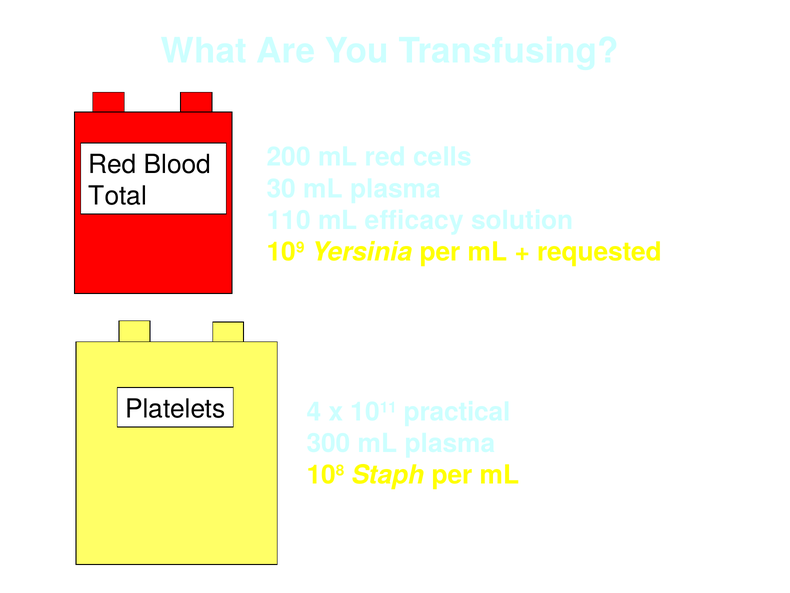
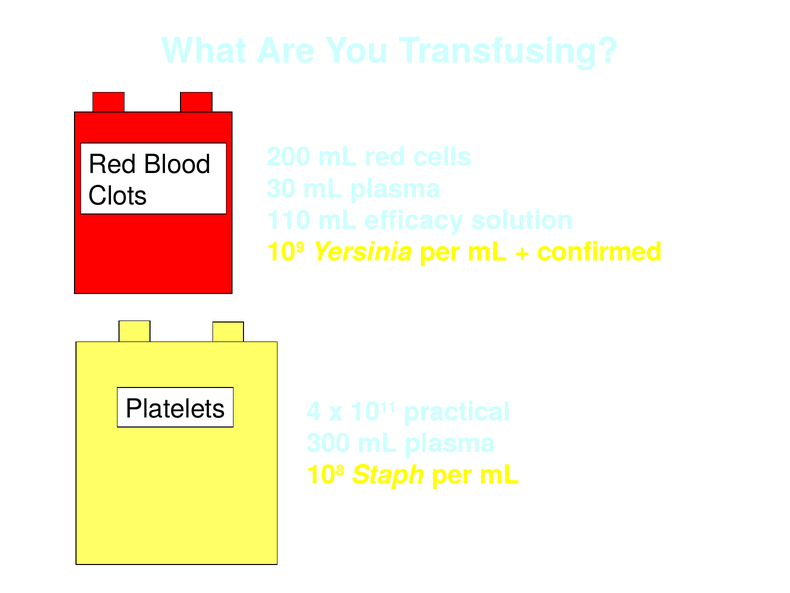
Total: Total -> Clots (118, 196)
requested: requested -> confirmed (600, 252)
